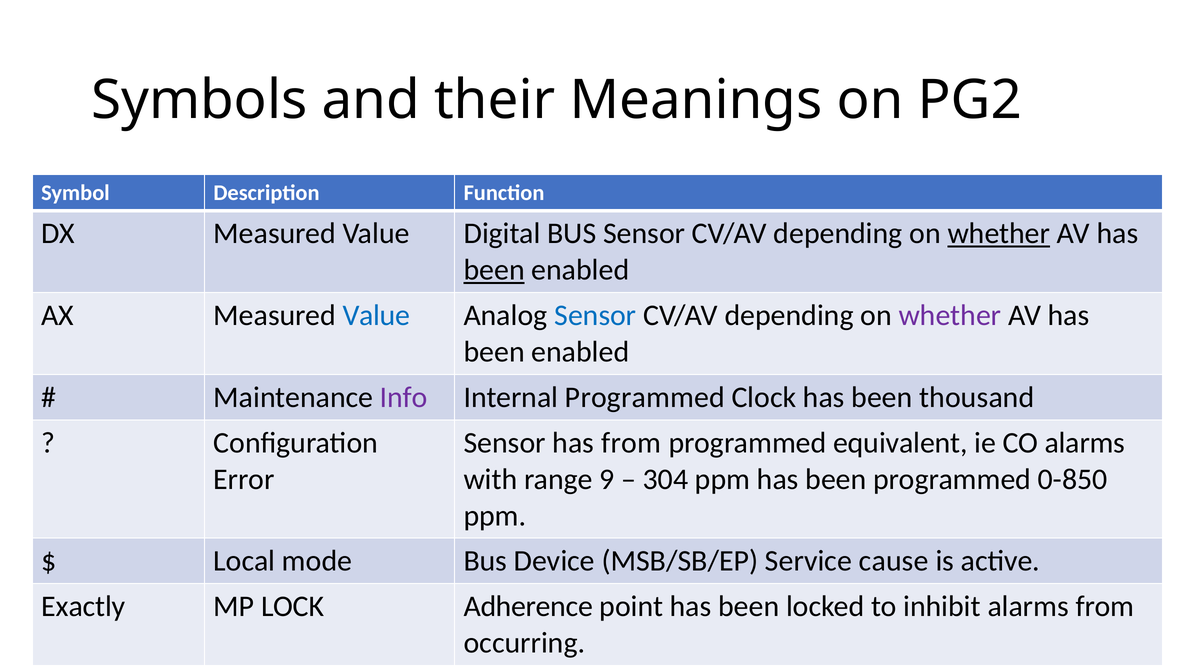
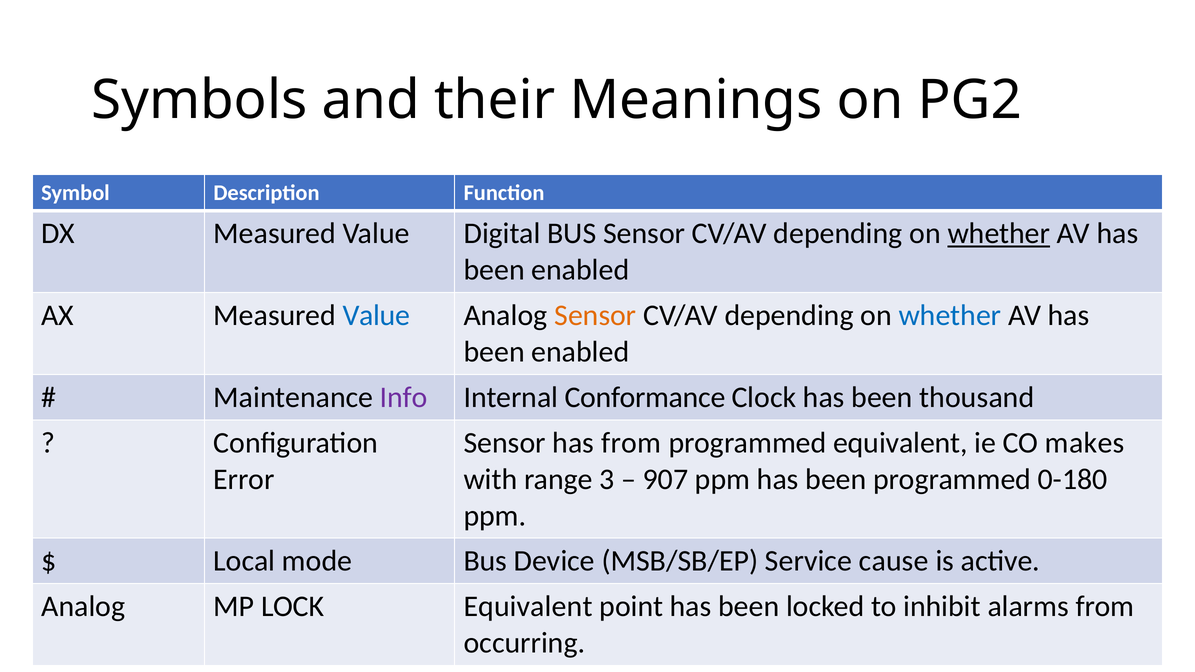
been underline: present -> none (494, 270)
Sensor colour: blue -> orange (595, 316)
whether colour: purple -> blue (950, 316)
Internal Programmed: Programmed -> Conformance (645, 397)
CO alarms: alarms -> makes (1085, 443)
9: 9 -> 3 (607, 479)
304: 304 -> 907 (666, 479)
0-850: 0-850 -> 0-180 (1073, 479)
Exactly: Exactly -> Analog (83, 607)
LOCK Adherence: Adherence -> Equivalent (528, 607)
